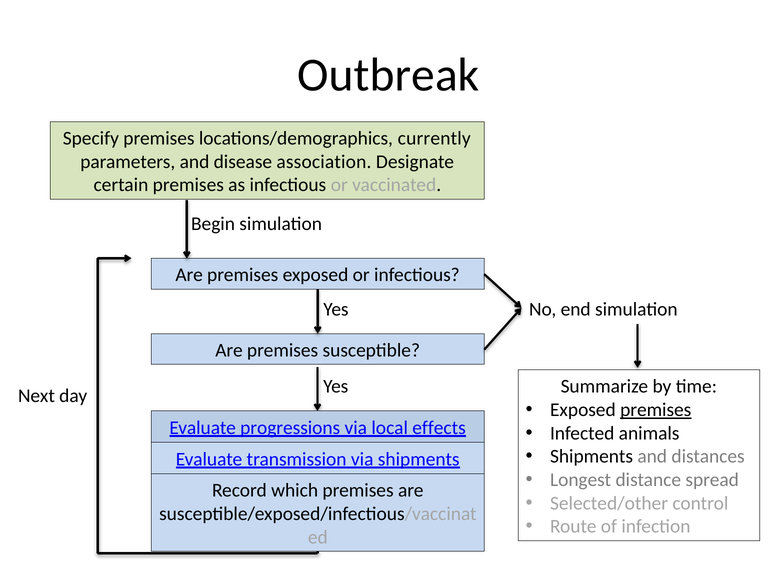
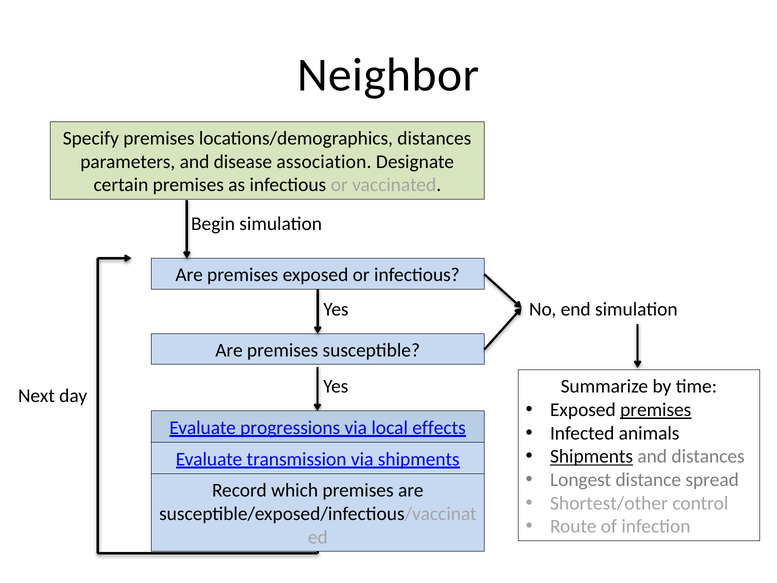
Outbreak: Outbreak -> Neighbor (388, 75)
locations/demographics currently: currently -> distances (434, 138)
Shipments underline: none -> present (592, 456)
Selected/other: Selected/other -> Shortest/other (609, 503)
